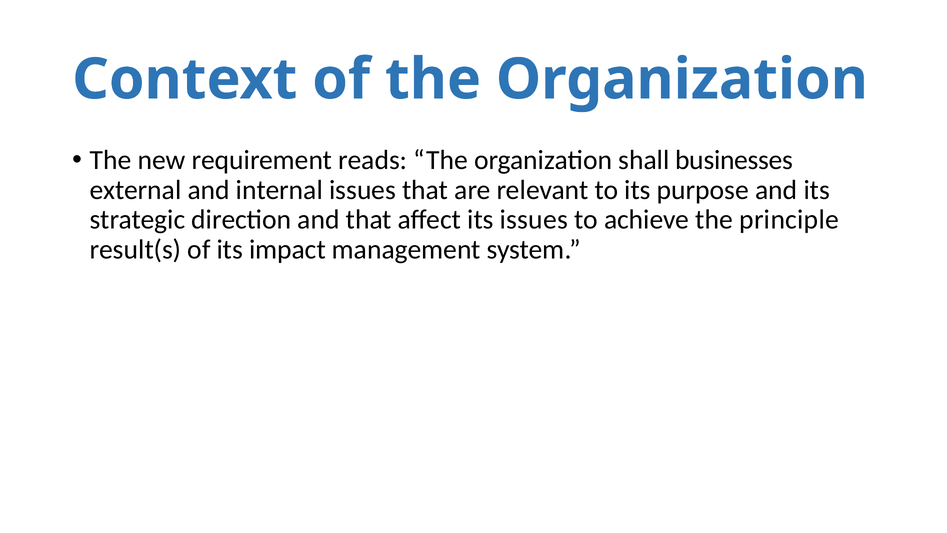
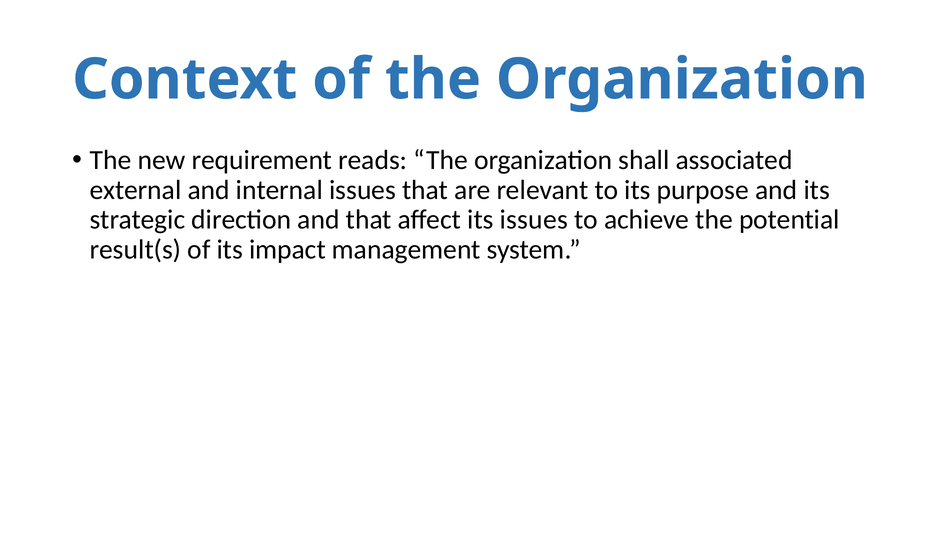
businesses: businesses -> associated (734, 160)
principle: principle -> potential (789, 220)
